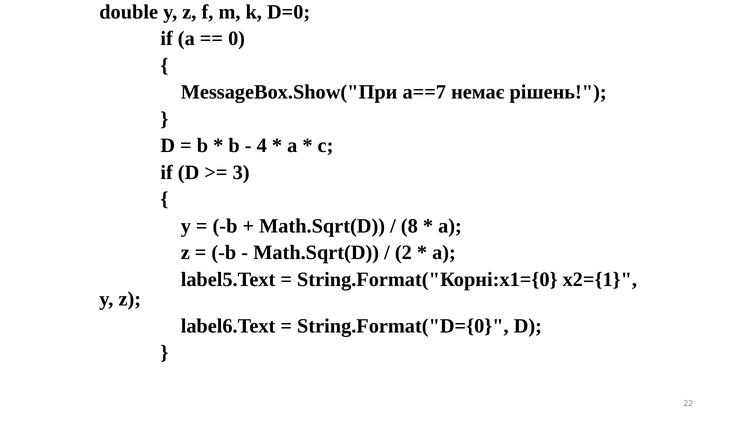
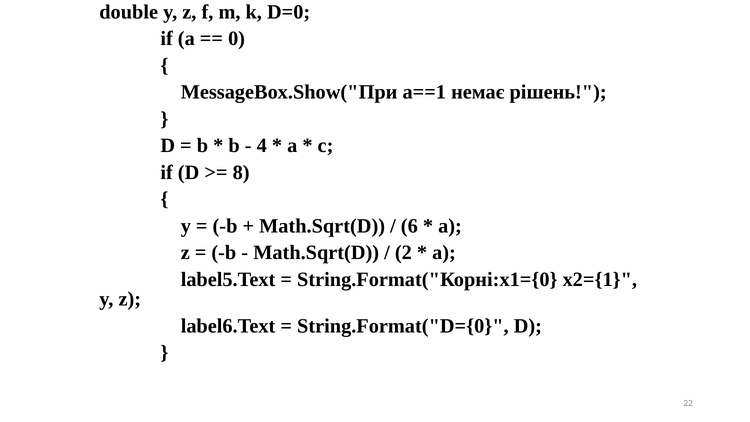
a==7: a==7 -> a==1 (424, 92)
3: 3 -> 8 (241, 172)
8: 8 -> 6 (409, 226)
